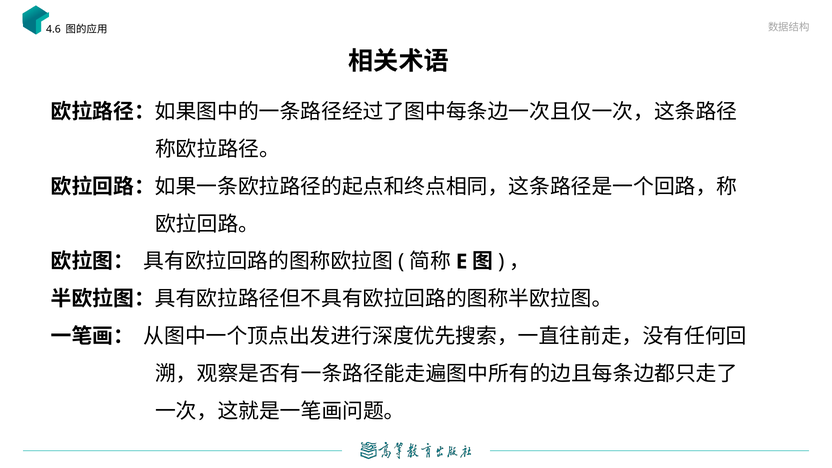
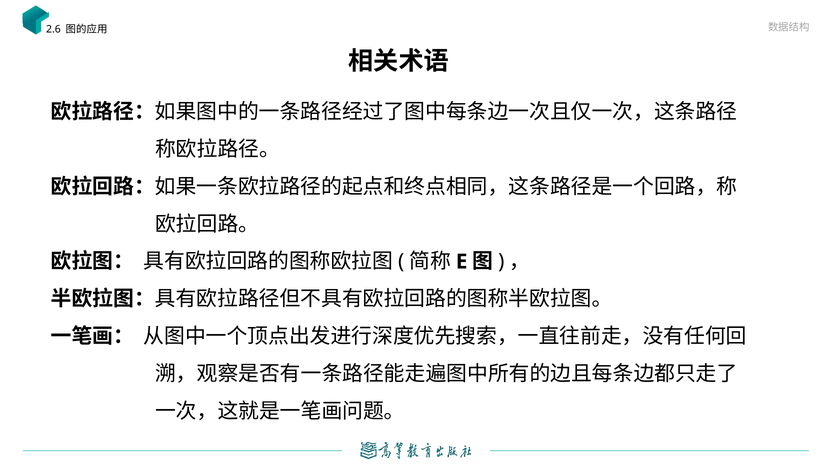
4.6: 4.6 -> 2.6 (53, 29)
